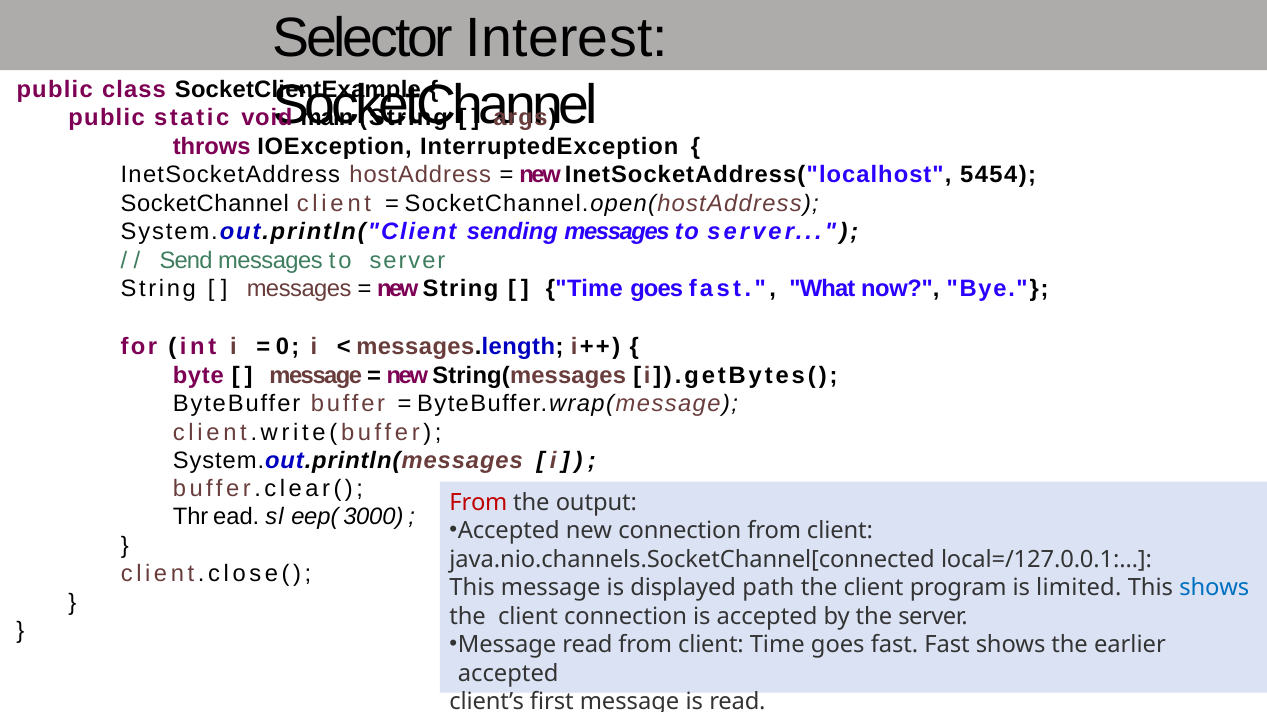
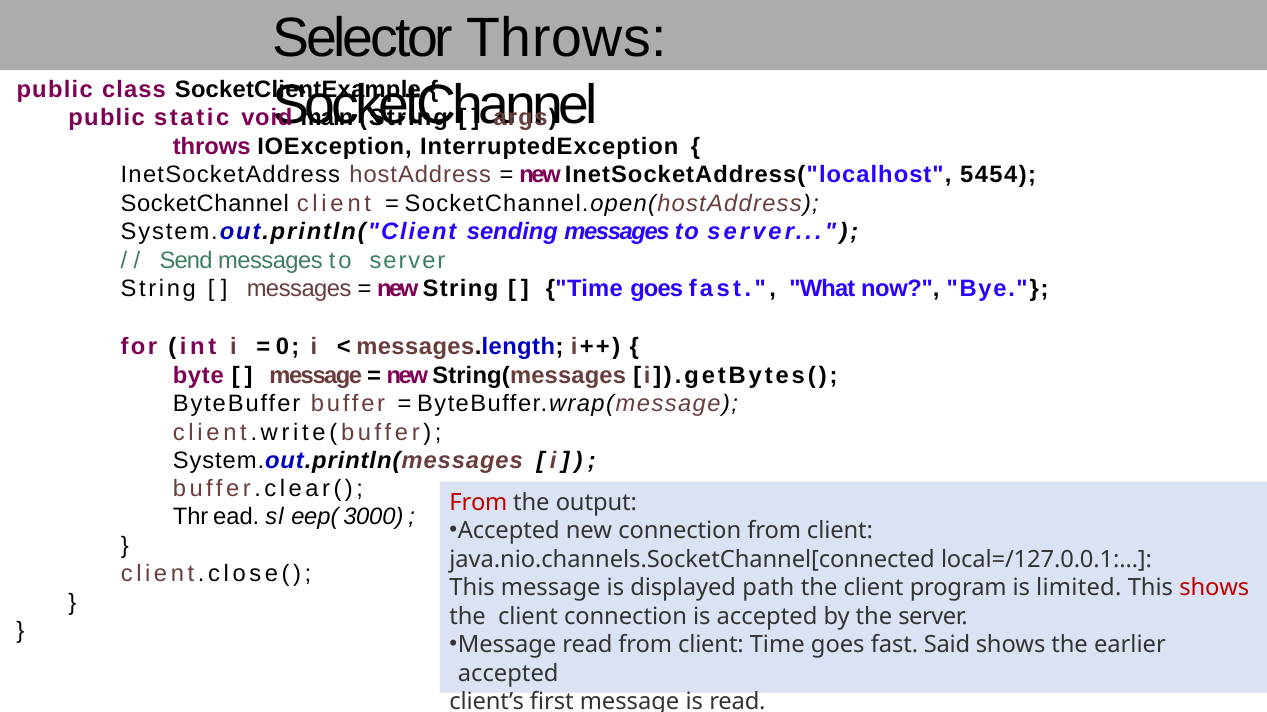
Selector Interest: Interest -> Throws (567, 38)
shows colour: blue -> red (1214, 588)
fast Fast: Fast -> Said (947, 645)
